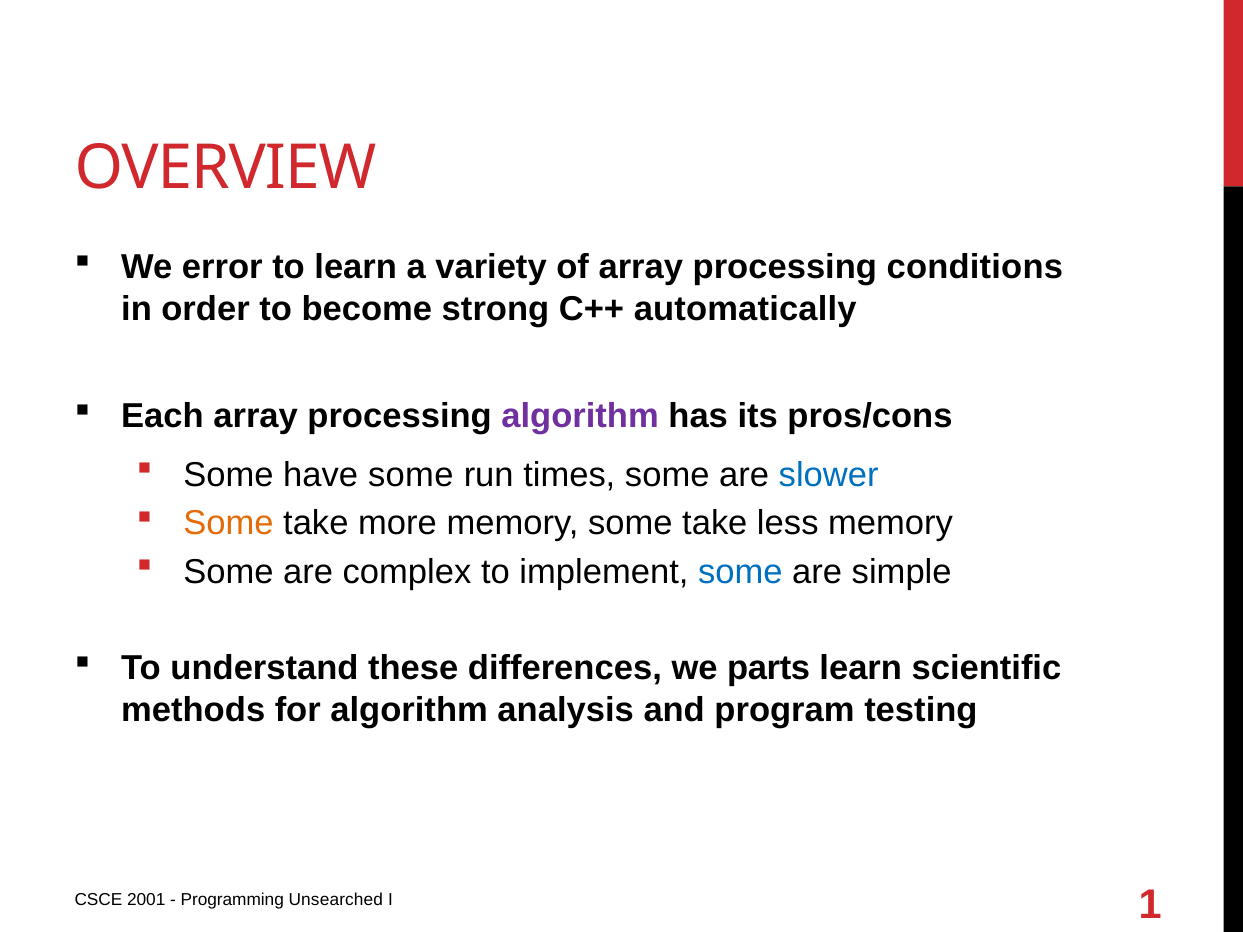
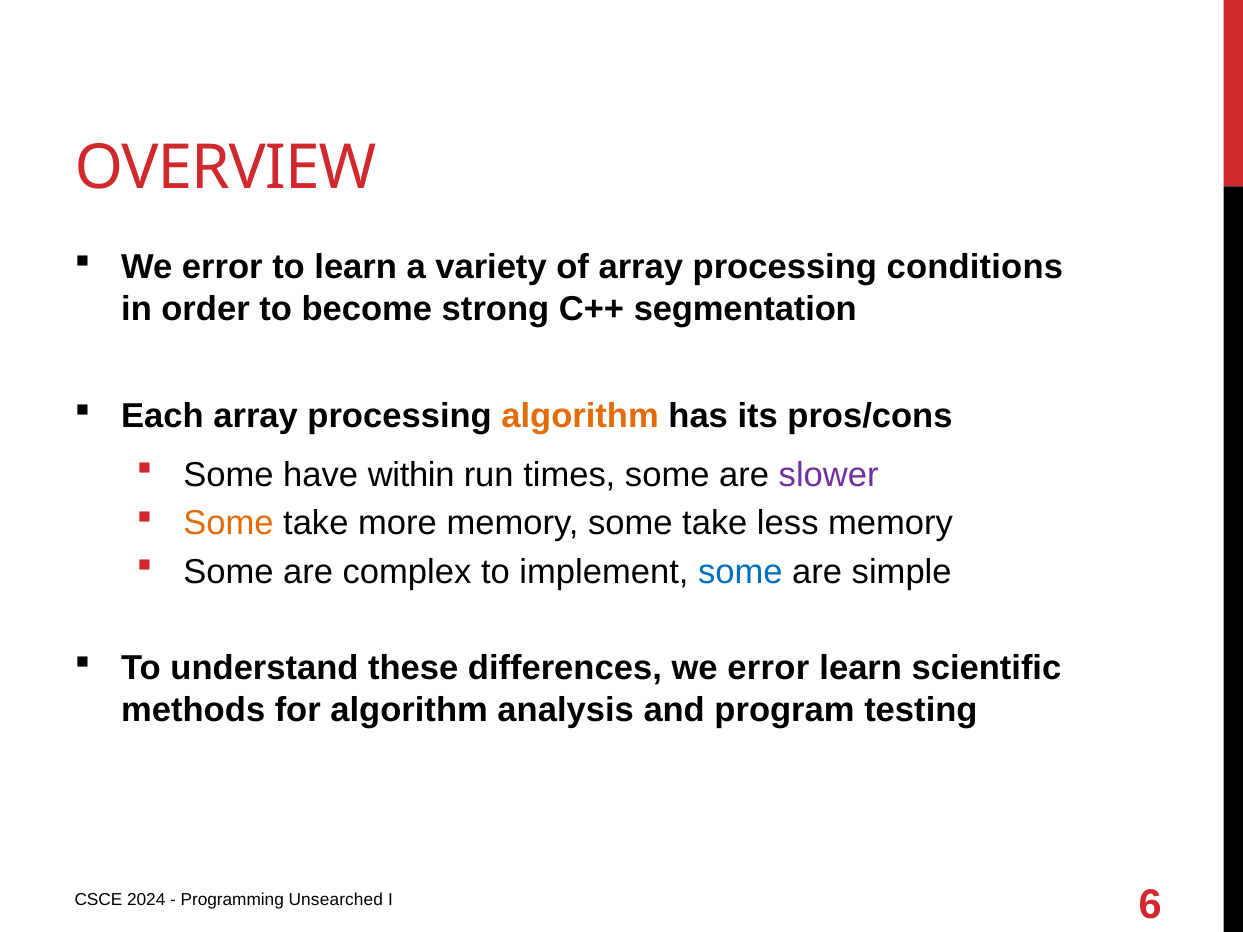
automatically: automatically -> segmentation (745, 309)
algorithm colour: purple -> orange (580, 416)
have some: some -> within (411, 475)
slower colour: blue -> purple (829, 475)
differences we parts: parts -> error (768, 669)
2001: 2001 -> 2024 (146, 900)
1: 1 -> 6 (1150, 905)
